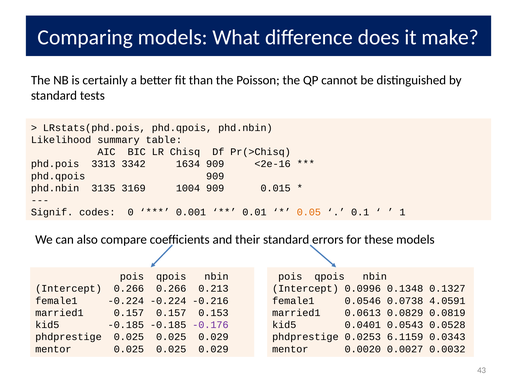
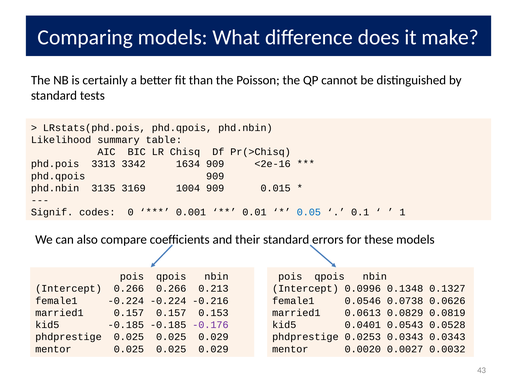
0.05 colour: orange -> blue (309, 212)
4.0591: 4.0591 -> 0.0626 (447, 301)
0.0253 6.1159: 6.1159 -> 0.0343 (405, 337)
